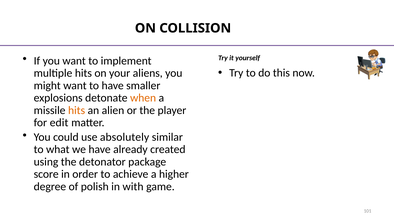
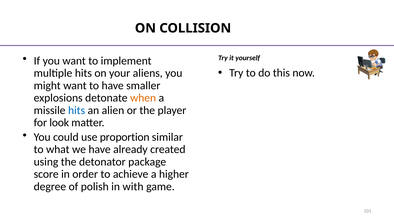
hits colour: orange -> blue (77, 111)
edit: edit -> look (59, 123)
absolutely: absolutely -> proportion (125, 137)
